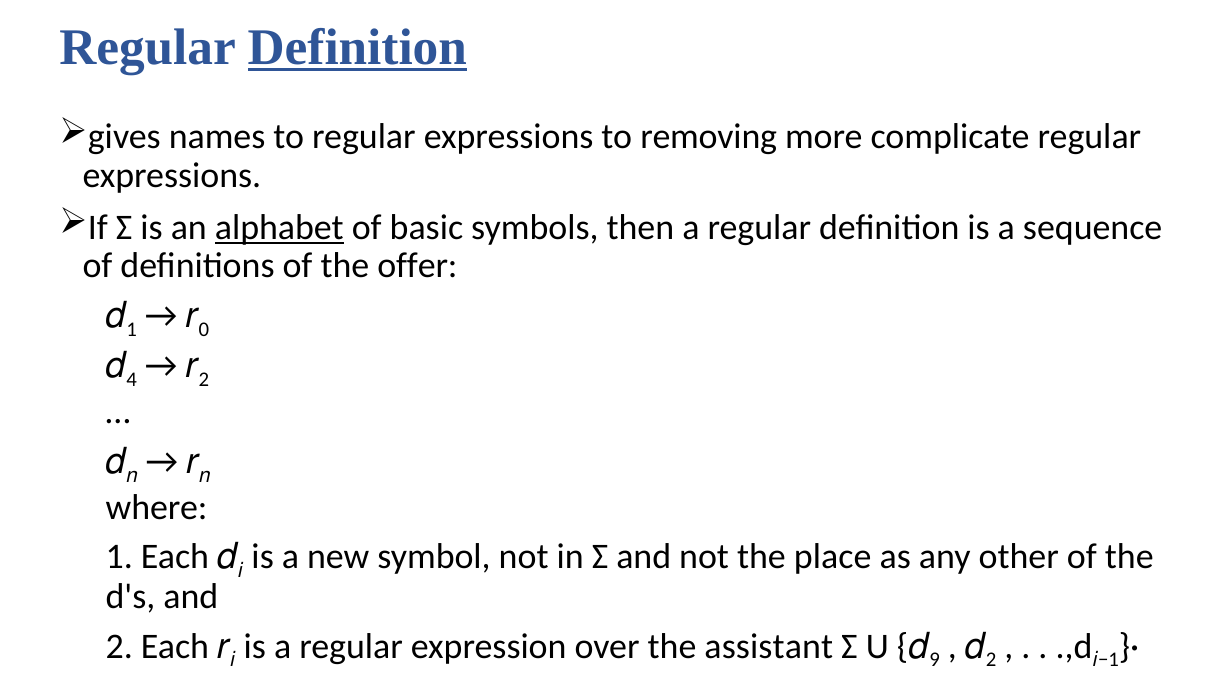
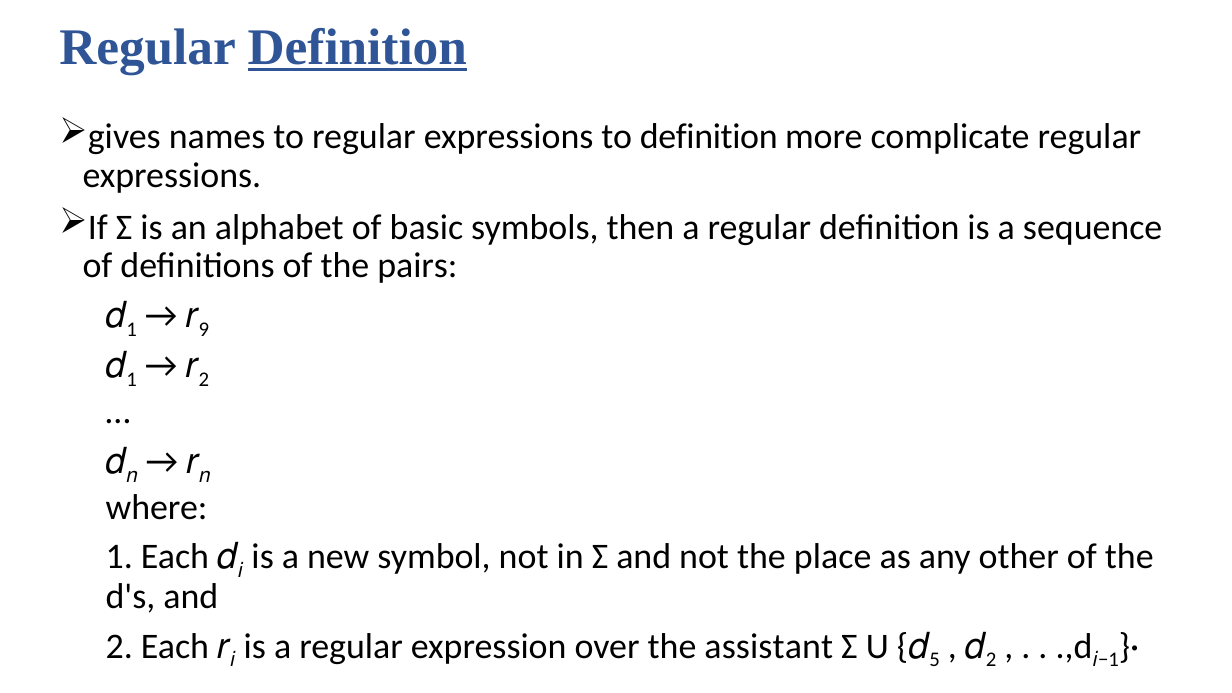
to removing: removing -> definition (709, 137)
alphabet underline: present -> none (279, 227)
offer: offer -> pairs (417, 266)
0: 0 -> 9 (204, 329)
4: 4 -> 1 (132, 380)
9: 9 -> 5 (935, 660)
